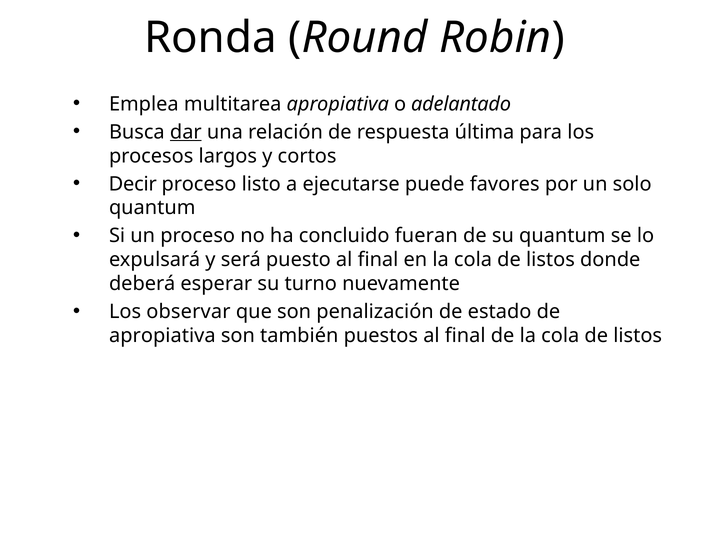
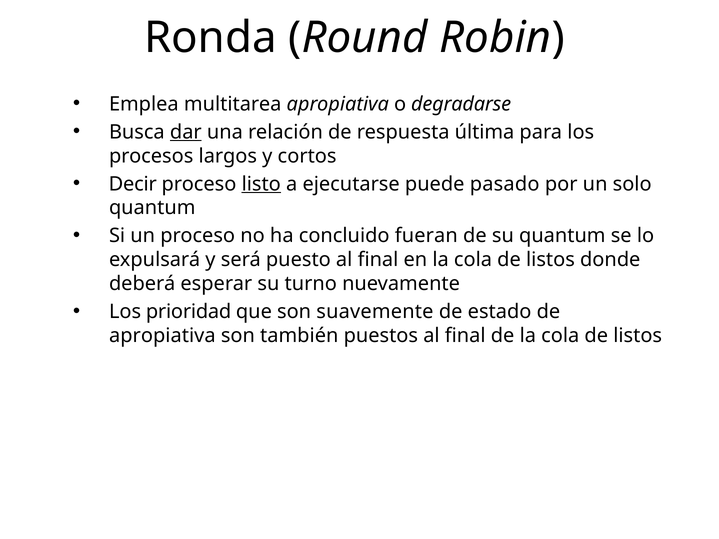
adelantado: adelantado -> degradarse (461, 104)
listo underline: none -> present (261, 184)
favores: favores -> pasado (505, 184)
observar: observar -> prioridad (189, 312)
penalización: penalización -> suavemente (375, 312)
